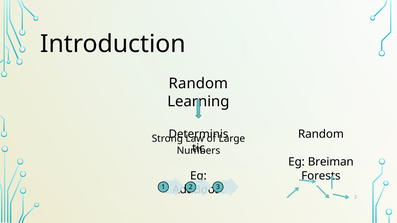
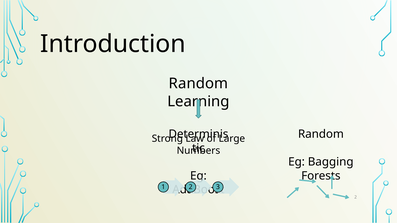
Breiman: Breiman -> Bagging (331, 162)
